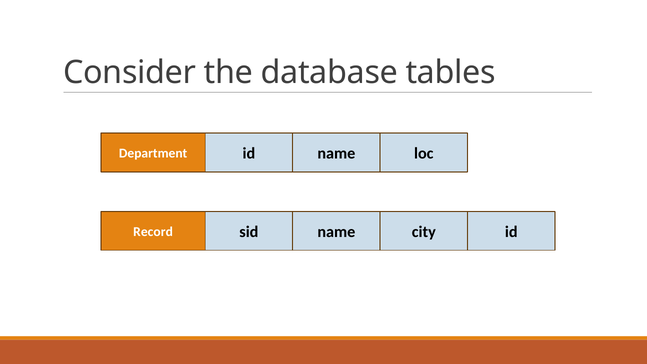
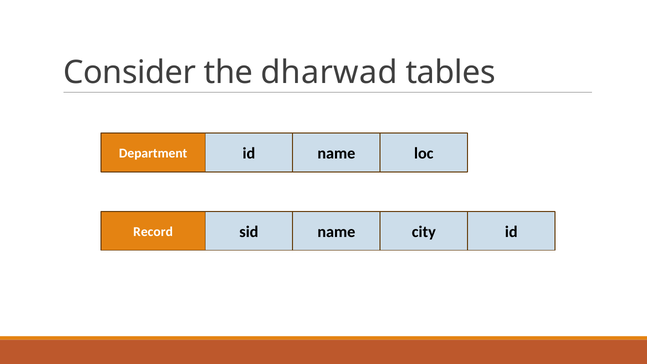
database: database -> dharwad (329, 72)
